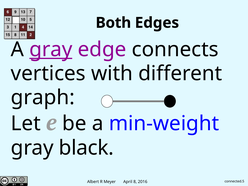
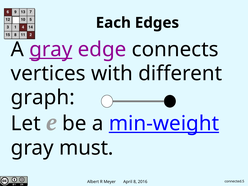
Both: Both -> Each (113, 23)
min-weight underline: none -> present (164, 123)
black: black -> must (86, 148)
